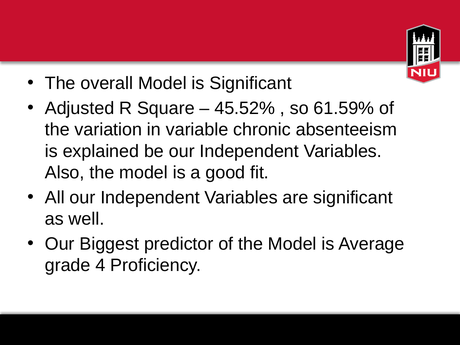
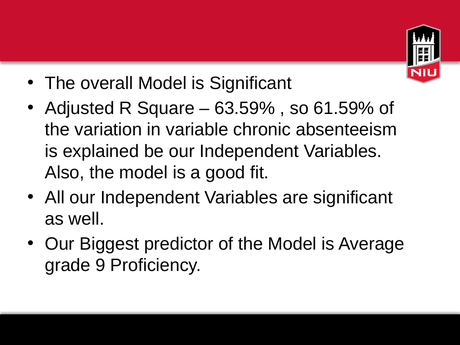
45.52%: 45.52% -> 63.59% (245, 108)
4: 4 -> 9 (100, 265)
